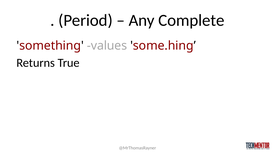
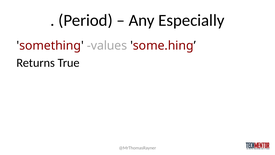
Complete: Complete -> Especially (191, 20)
